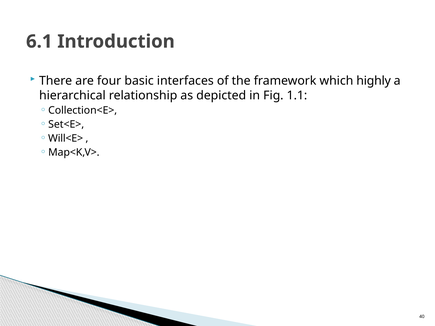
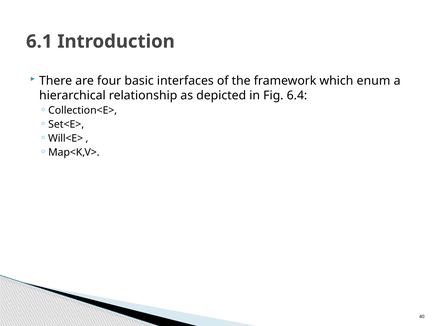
highly: highly -> enum (373, 81)
1.1: 1.1 -> 6.4 (297, 96)
